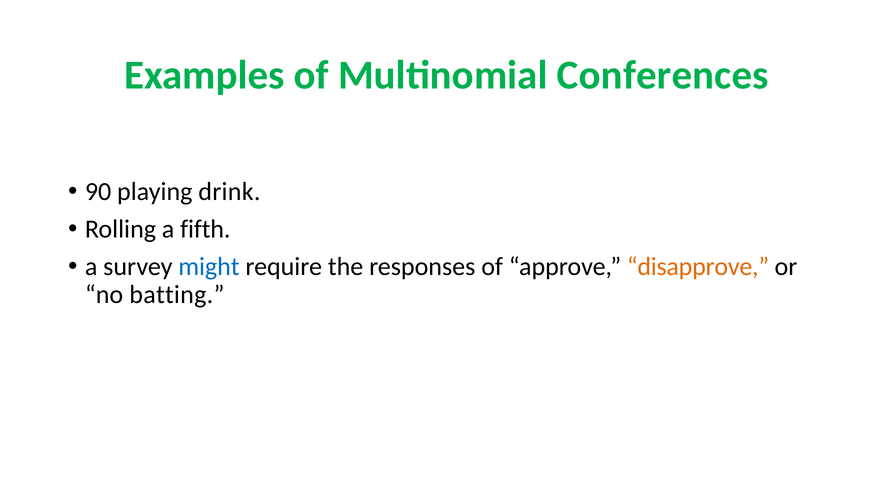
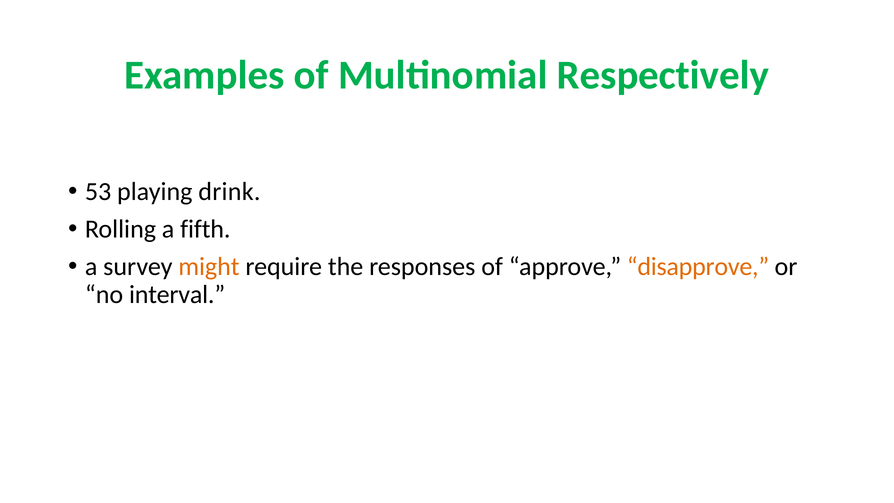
Conferences: Conferences -> Respectively (663, 75)
90: 90 -> 53 (98, 192)
might colour: blue -> orange (209, 267)
batting: batting -> interval (177, 295)
